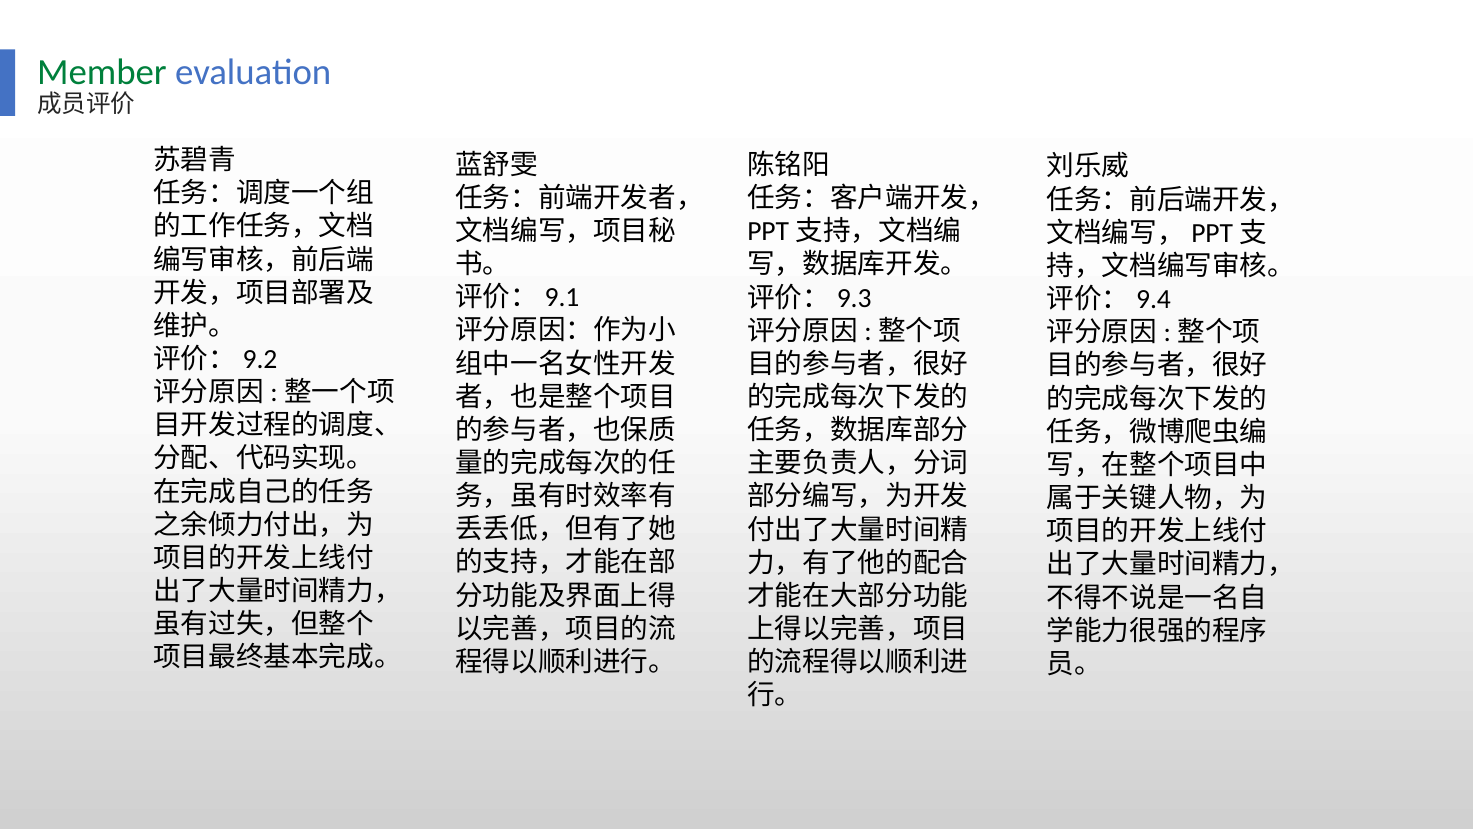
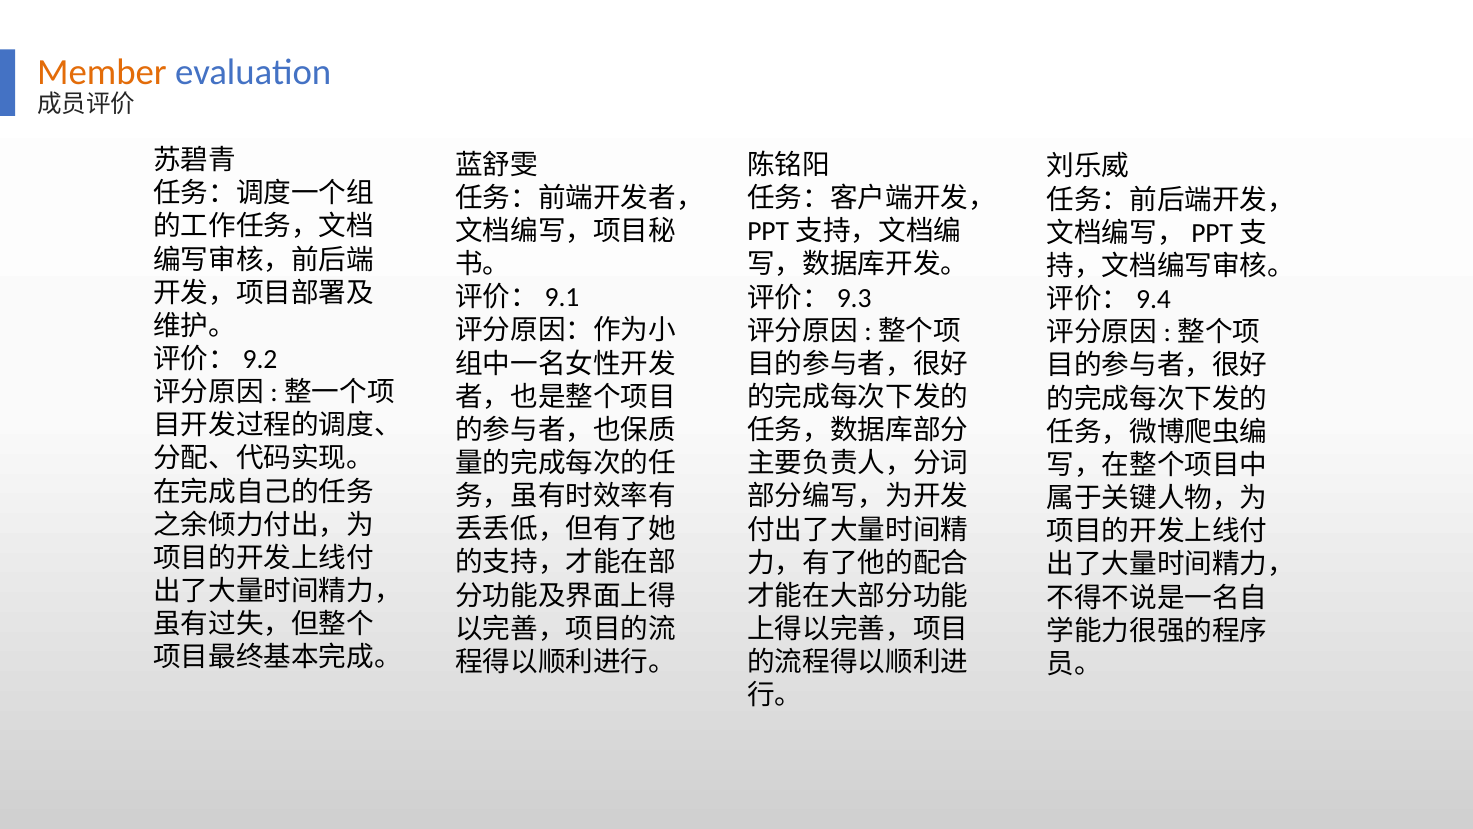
Member colour: green -> orange (102, 73)
